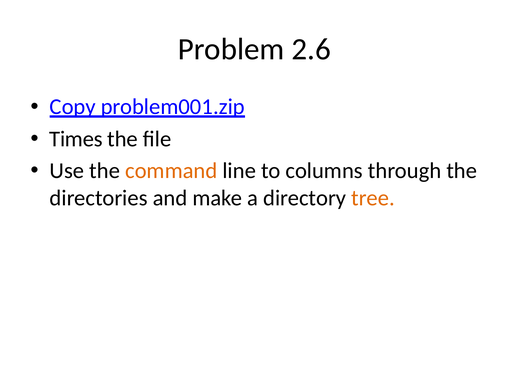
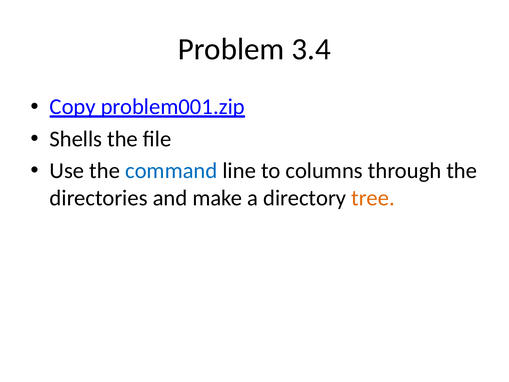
2.6: 2.6 -> 3.4 (311, 49)
Times: Times -> Shells (76, 139)
command colour: orange -> blue (171, 171)
